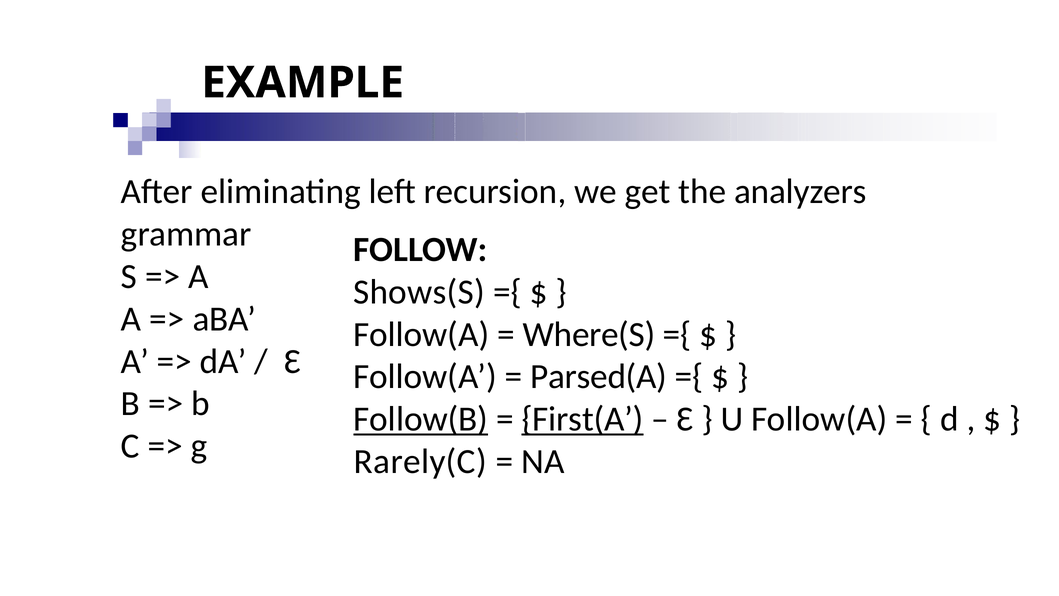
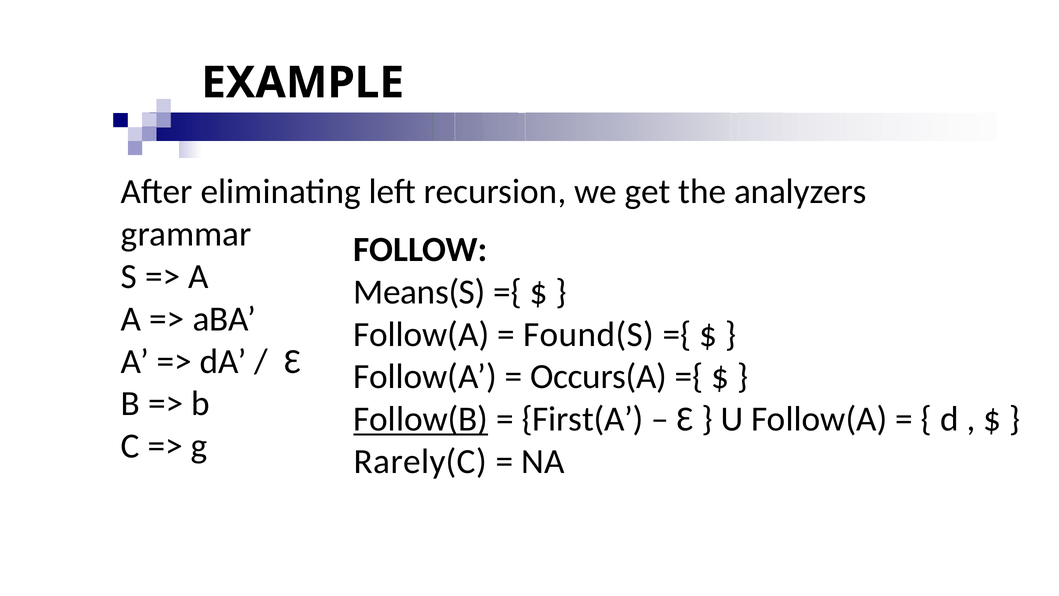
Shows(S: Shows(S -> Means(S (419, 292)
Where(S: Where(S -> Found(S (589, 334)
Parsed(A: Parsed(A -> Occurs(A (599, 377)
First(A underline: present -> none (583, 419)
